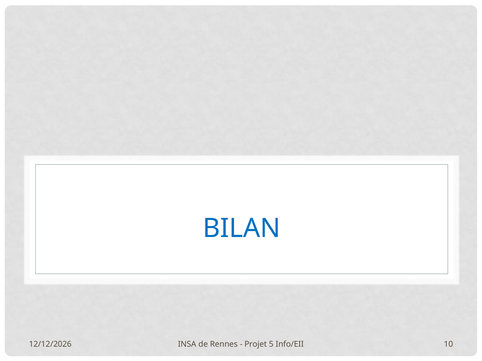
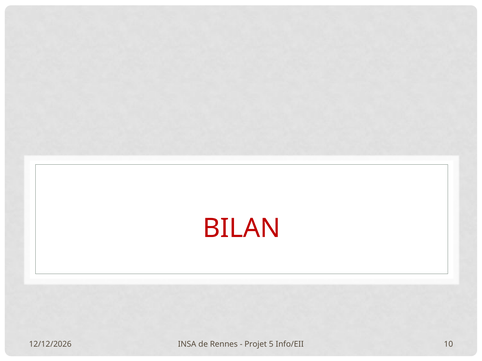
BILAN colour: blue -> red (242, 229)
